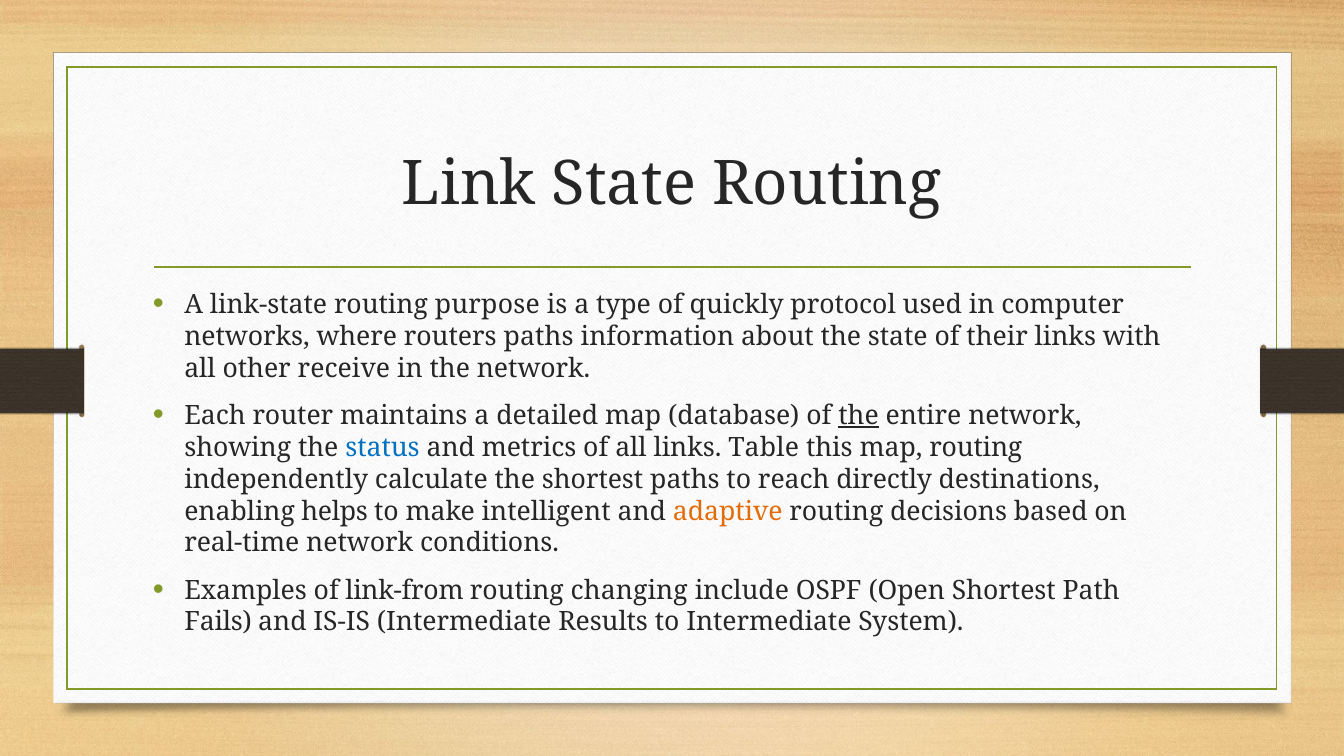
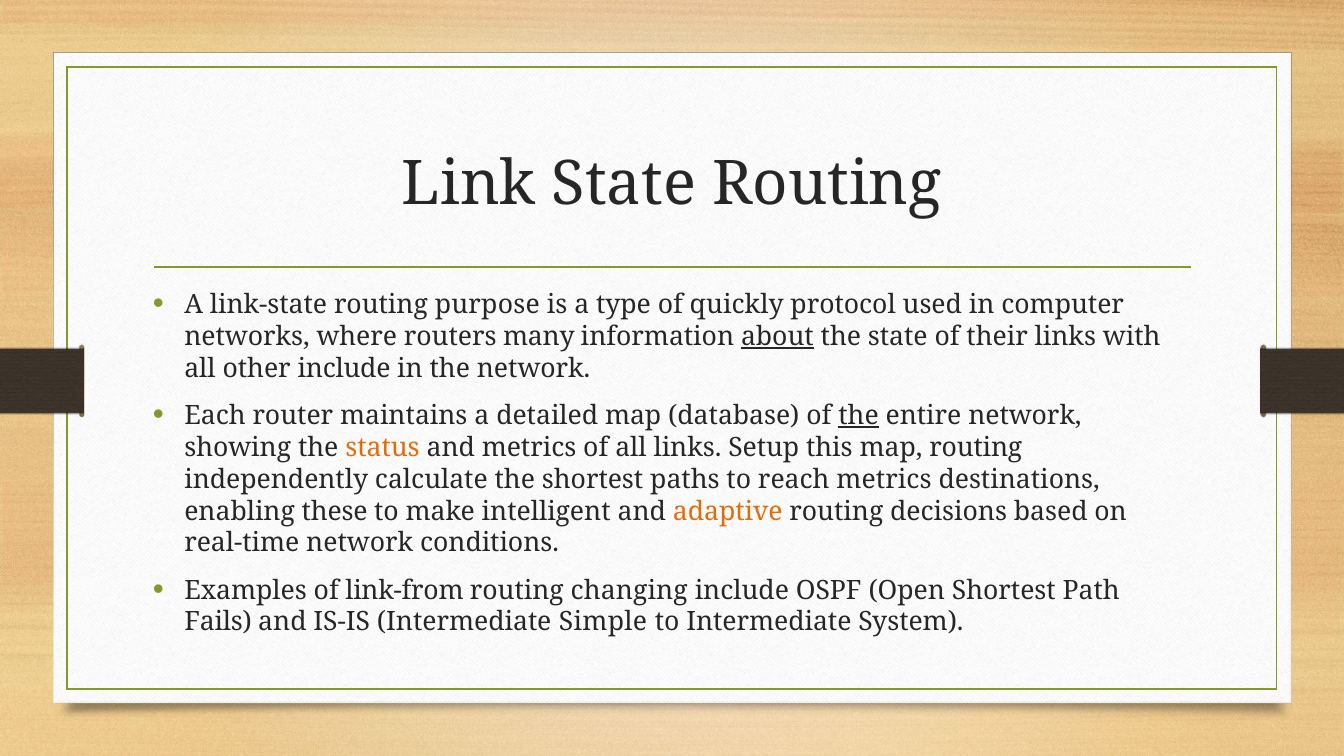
routers paths: paths -> many (539, 337)
about underline: none -> present (777, 337)
other receive: receive -> include (344, 369)
status colour: blue -> orange (383, 447)
Table: Table -> Setup (764, 447)
reach directly: directly -> metrics (884, 479)
helps: helps -> these (335, 511)
Results: Results -> Simple (603, 622)
